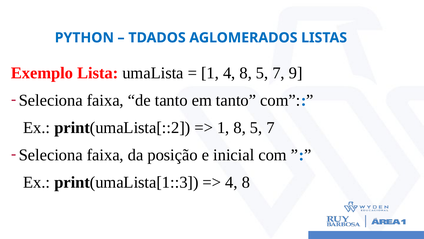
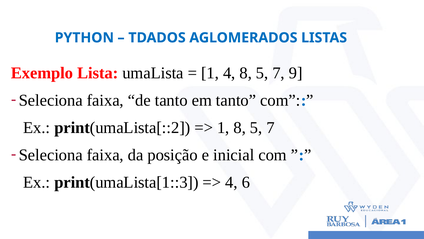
8: 8 -> 6 (246, 182)
